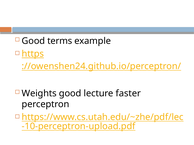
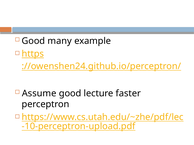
terms: terms -> many (60, 41)
Weights: Weights -> Assume (39, 94)
